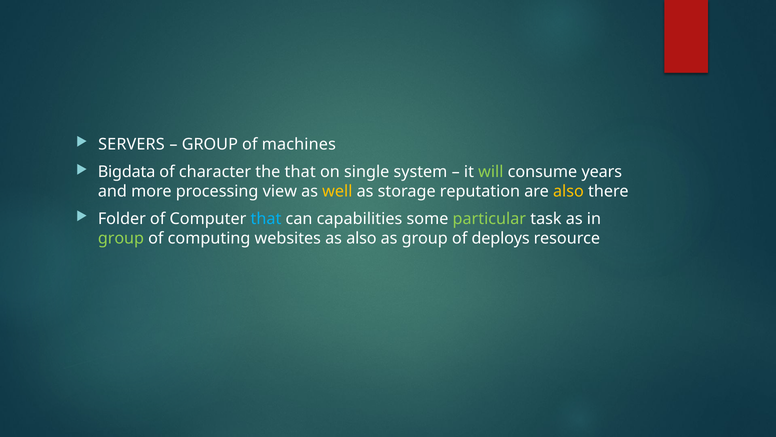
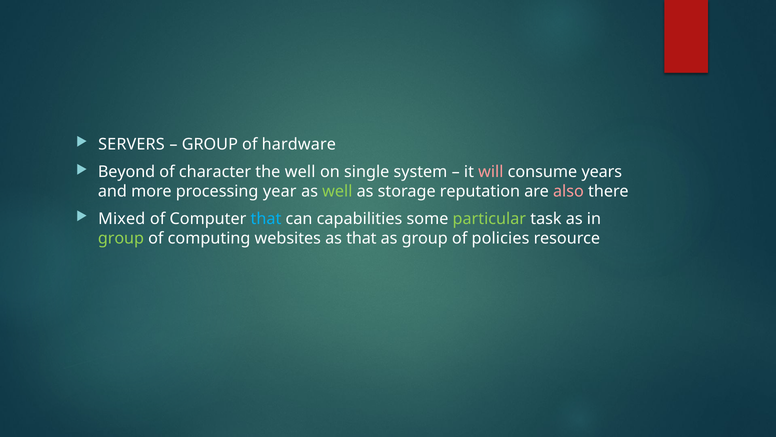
machines: machines -> hardware (299, 144)
Bigdata: Bigdata -> Beyond (127, 172)
the that: that -> well (300, 172)
will colour: light green -> pink (491, 172)
view: view -> year (280, 191)
well colour: yellow -> light green (337, 191)
also colour: yellow -> pink (568, 191)
Folder: Folder -> Mixed (122, 219)
as also: also -> that (361, 238)
deploys: deploys -> policies (500, 238)
